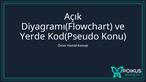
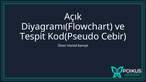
Yerde: Yerde -> Tespit (33, 36)
Konu: Konu -> Cebir (114, 36)
